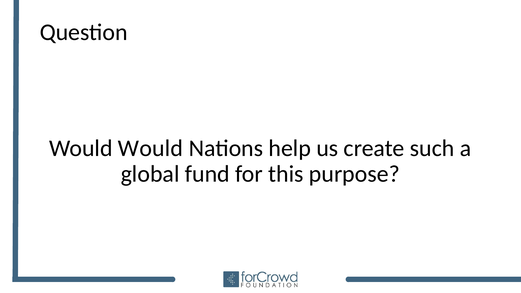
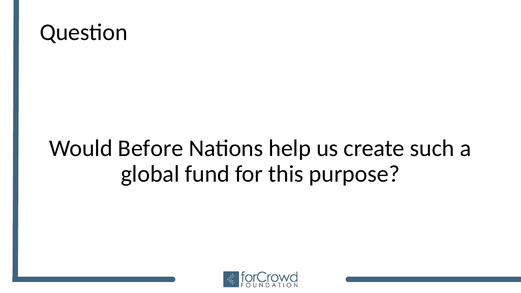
Would Would: Would -> Before (151, 148)
